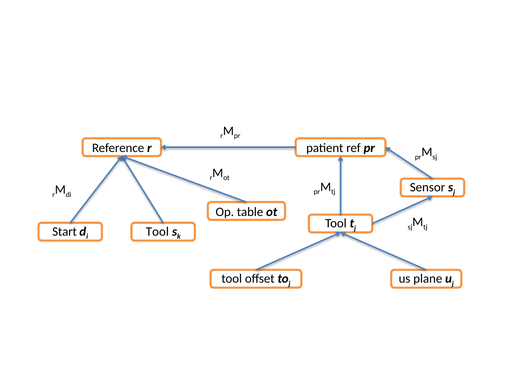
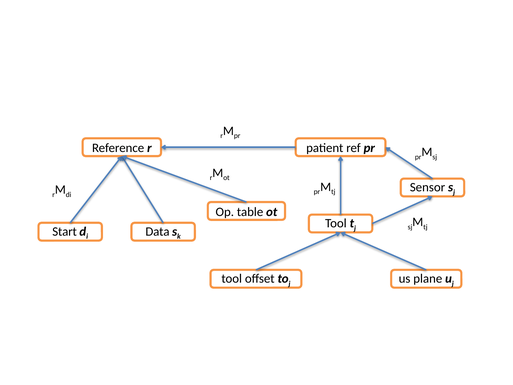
Tool: Tool -> Data (157, 231)
